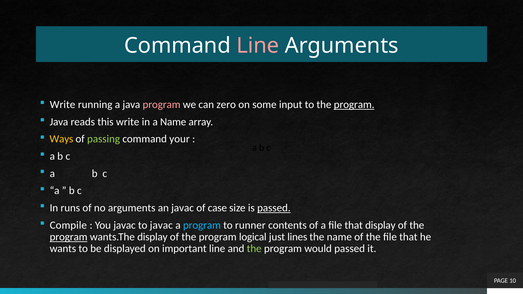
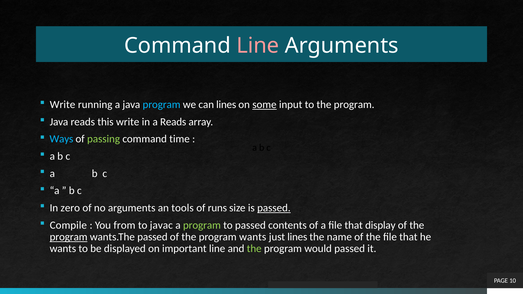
program colour: pink -> light blue (162, 105)
can zero: zero -> lines (226, 105)
some underline: none -> present (264, 105)
program underline: present -> none (354, 105)
a Name: Name -> Reads (173, 122)
Ways colour: yellow -> light blue (61, 139)
your: your -> time (180, 139)
runs: runs -> zero (70, 208)
an javac: javac -> tools (183, 208)
case: case -> runs (217, 208)
You javac: javac -> from (124, 225)
program colour: light blue -> light green (202, 225)
to runner: runner -> passed (250, 225)
wants.The display: display -> passed (152, 237)
program logical: logical -> wants (253, 237)
